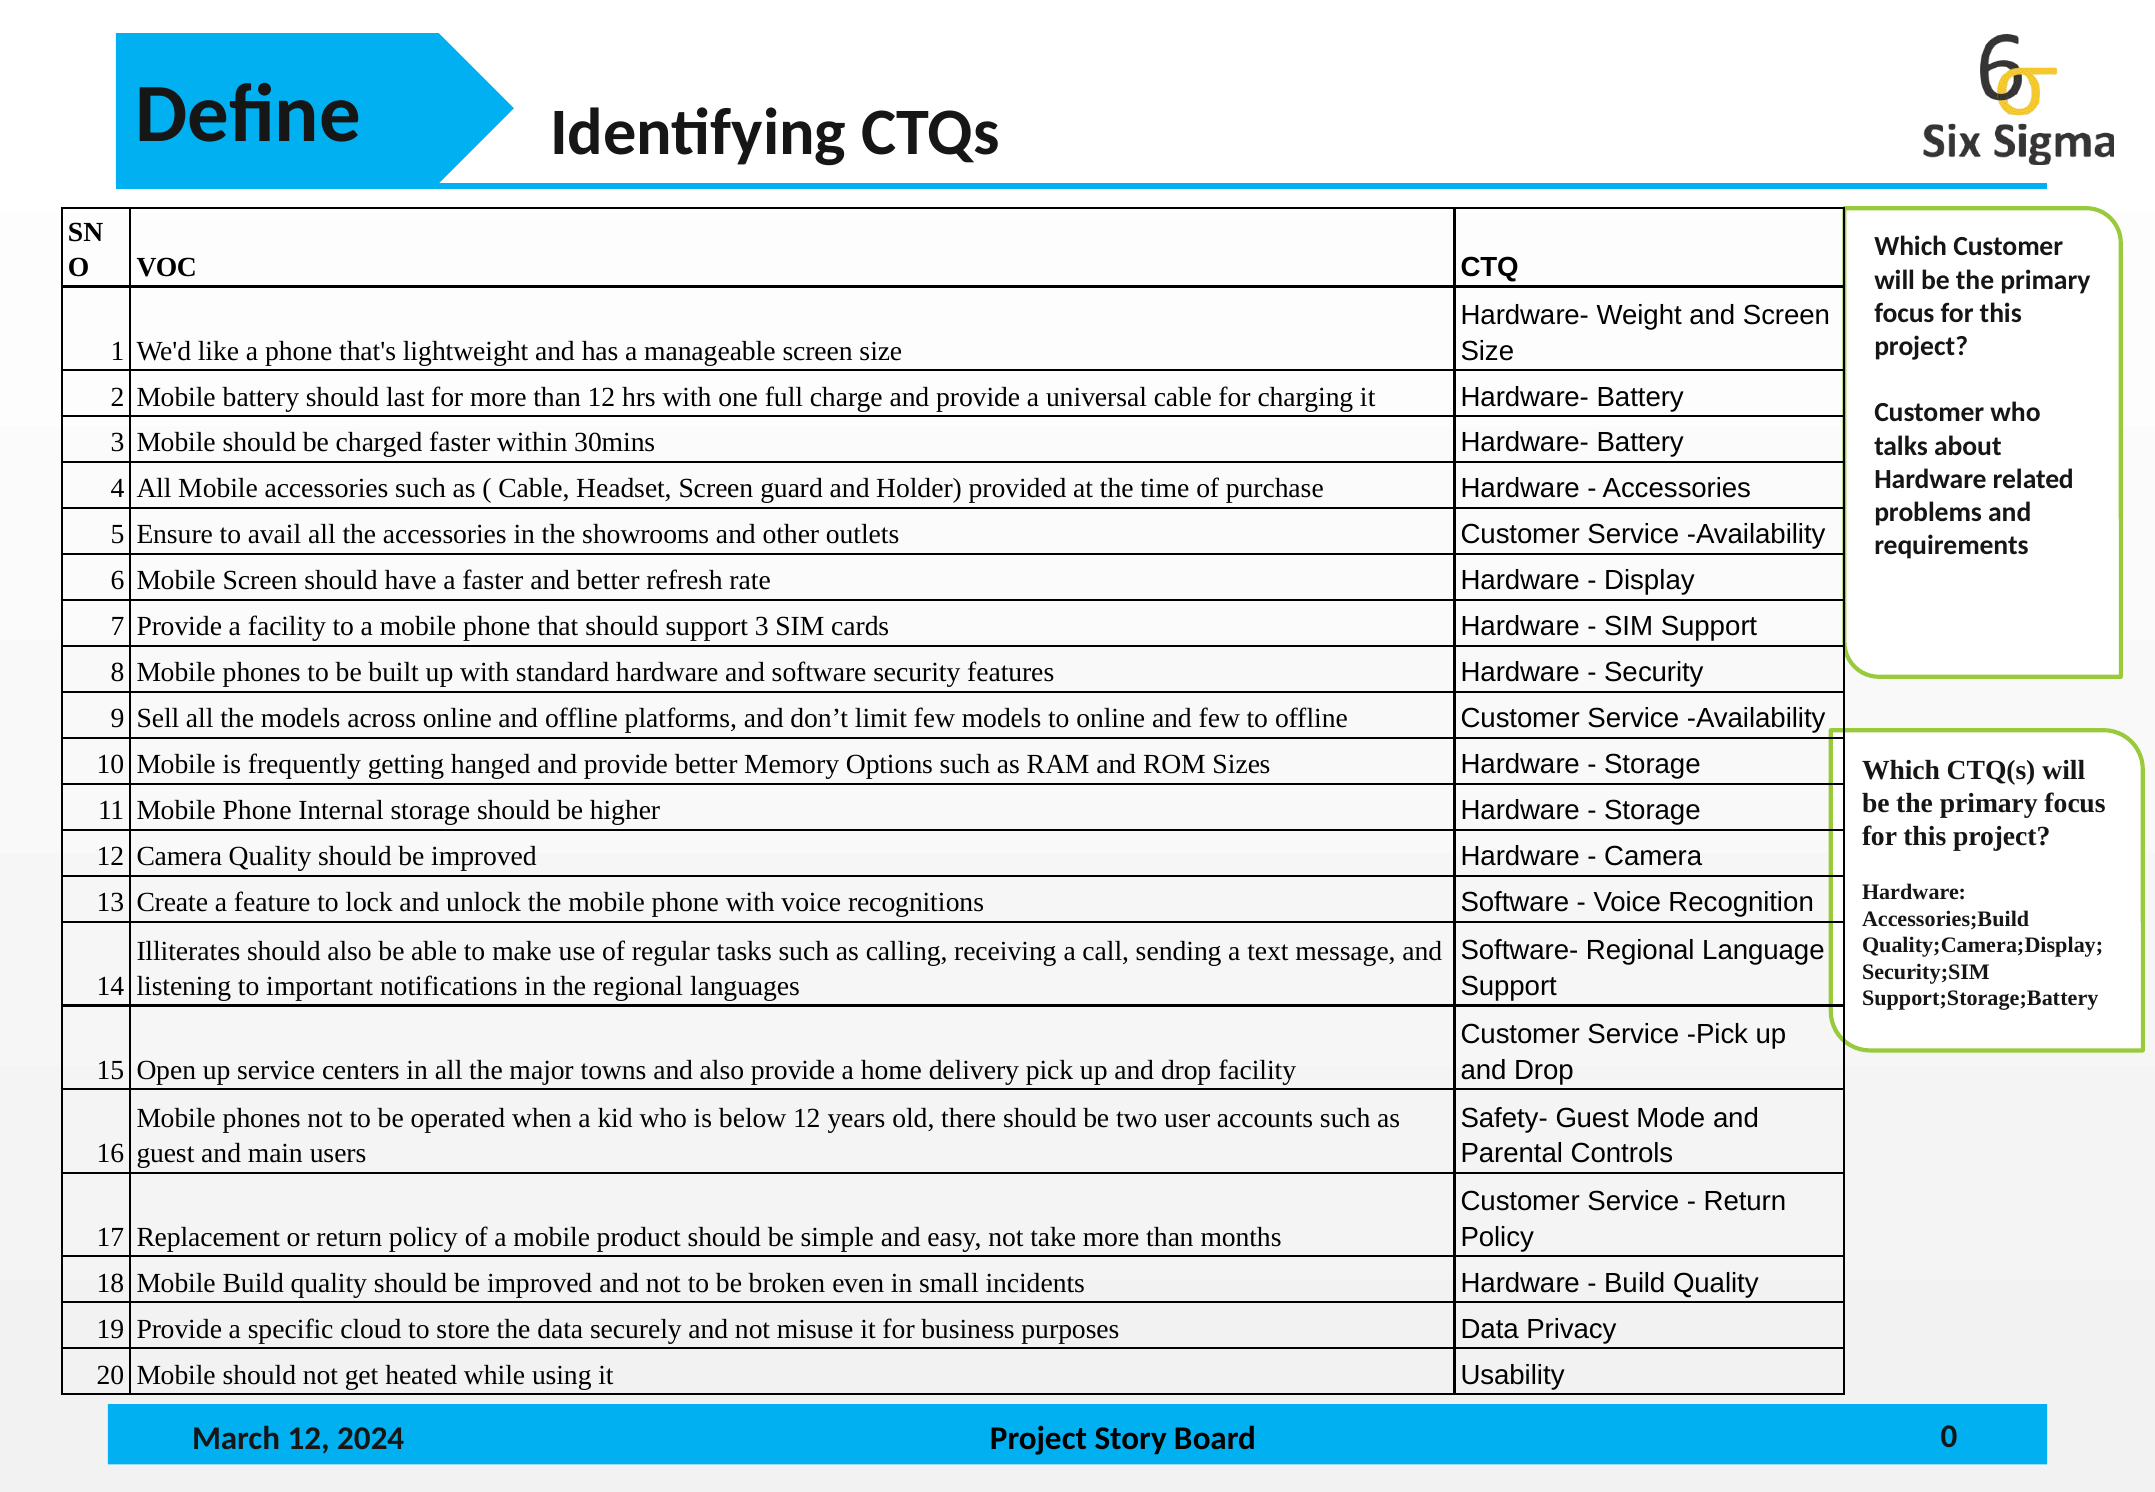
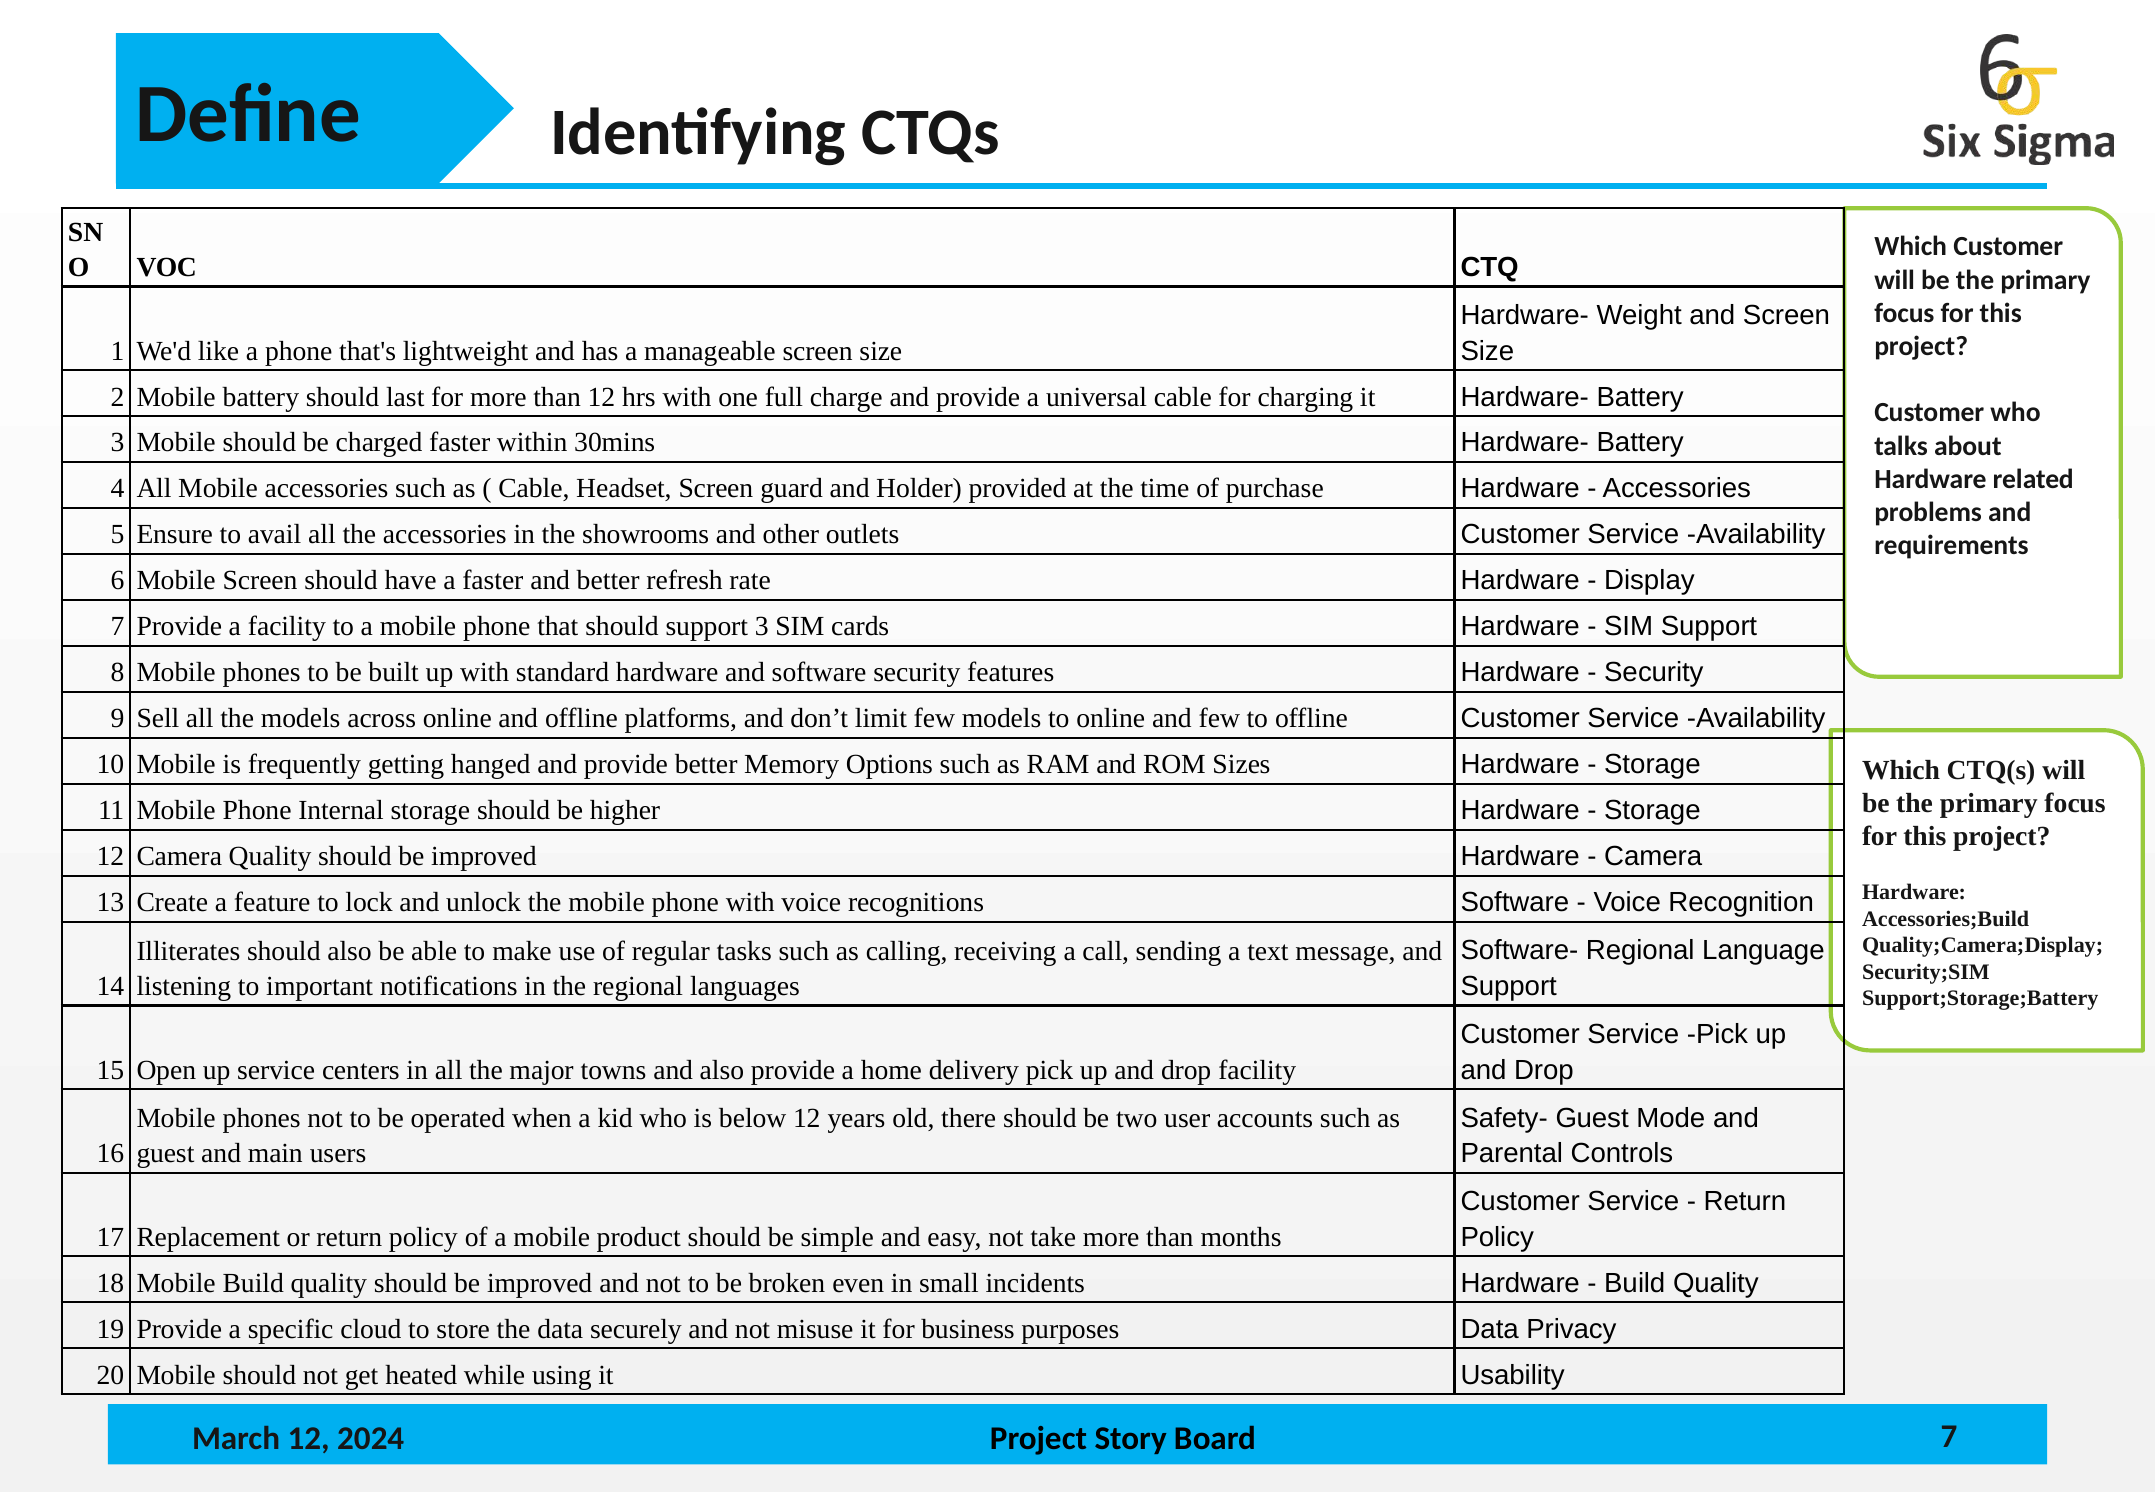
0: 0 -> 7 (1949, 1437)
